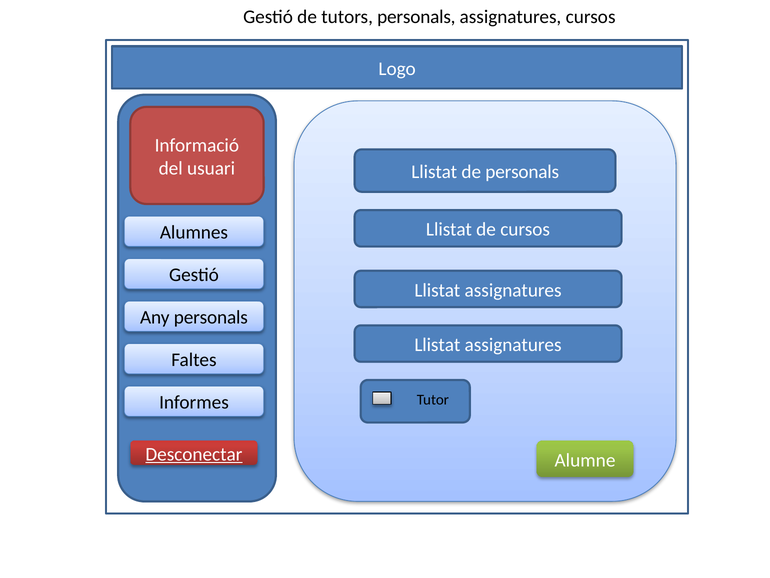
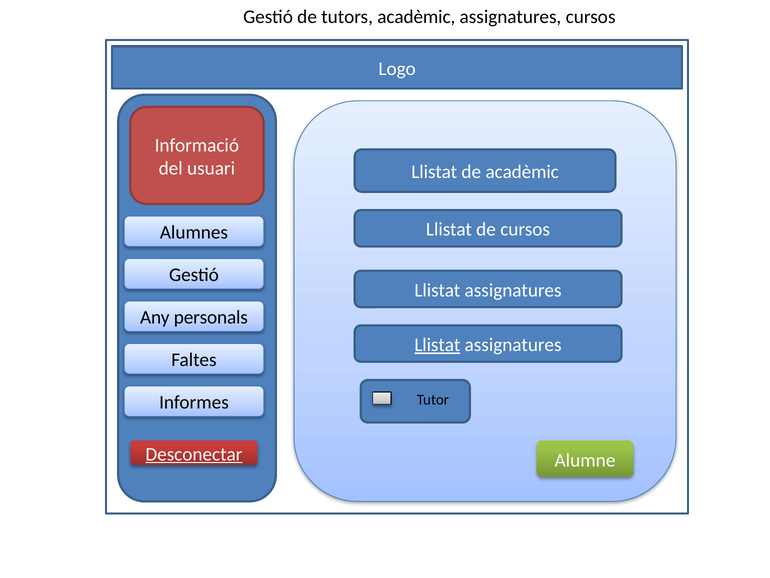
tutors personals: personals -> acadèmic (416, 17)
de personals: personals -> acadèmic (522, 172)
Llistat underline: none -> present (437, 345)
